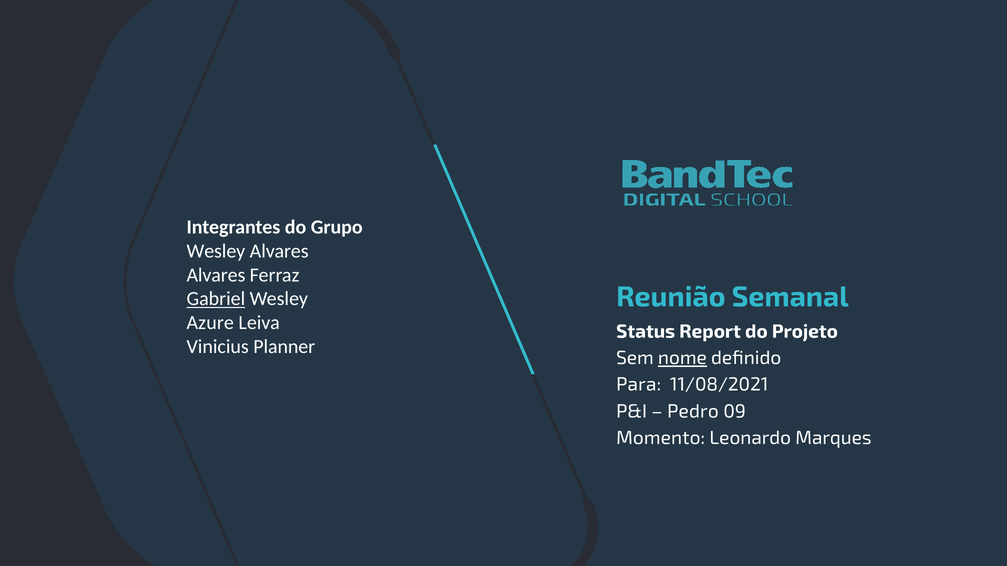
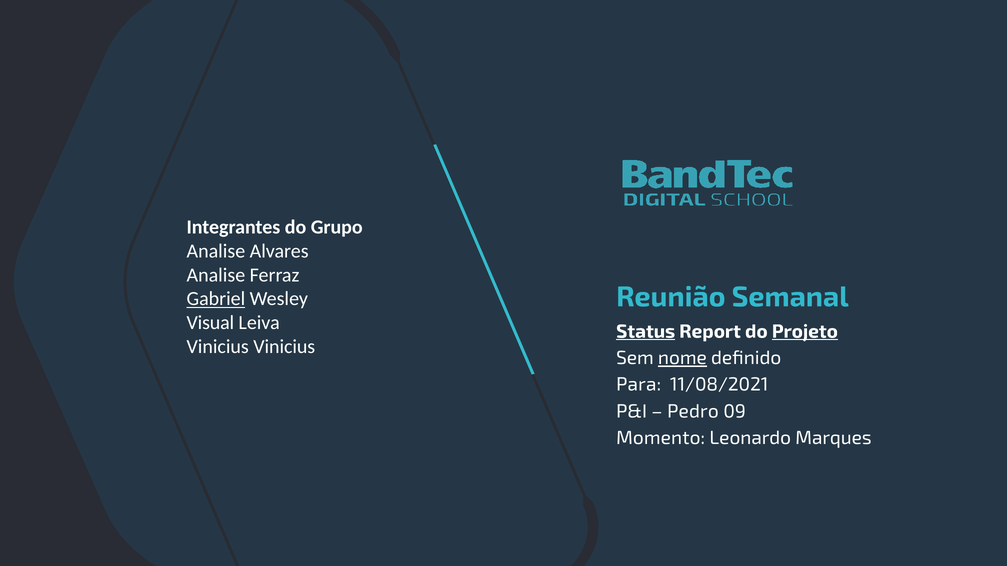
Wesley: Wesley -> Analise (216, 251)
Alvares: Alvares -> Analise (216, 275)
Azure: Azure -> Visual (210, 323)
Status underline: none -> present (646, 332)
Projeto underline: none -> present (805, 332)
Vinicius Planner: Planner -> Vinicius (284, 347)
